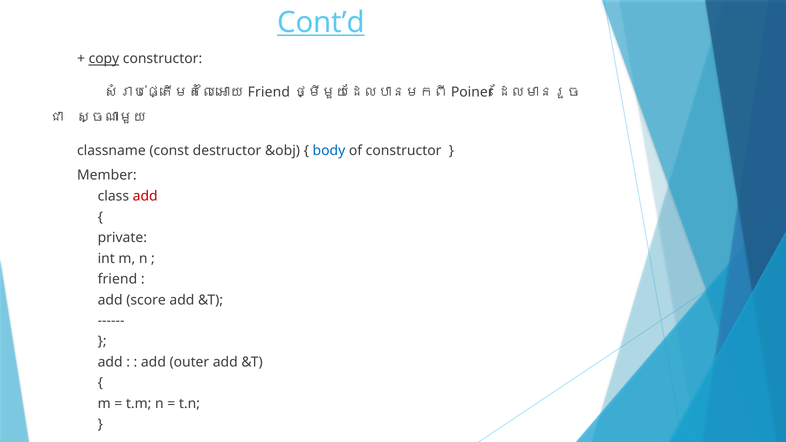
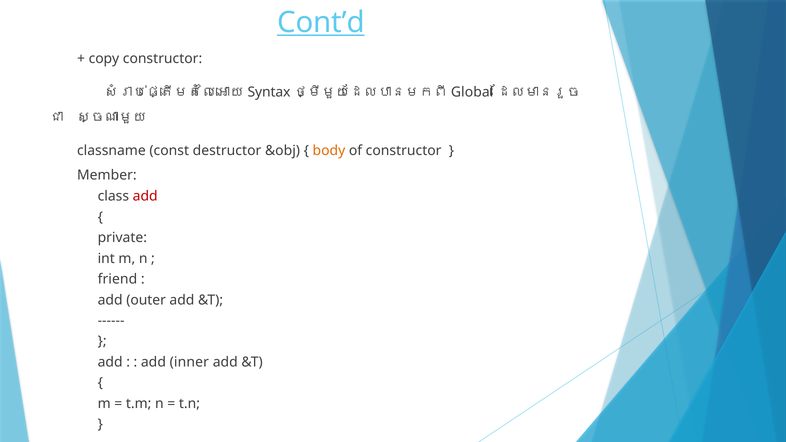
copy underline: present -> none (104, 59)
Friend: Friend -> Syntax (269, 92)
Poiner: Poiner -> Global (472, 92)
body colour: blue -> orange (329, 150)
score: score -> outer (146, 300)
outer: outer -> inner (189, 362)
